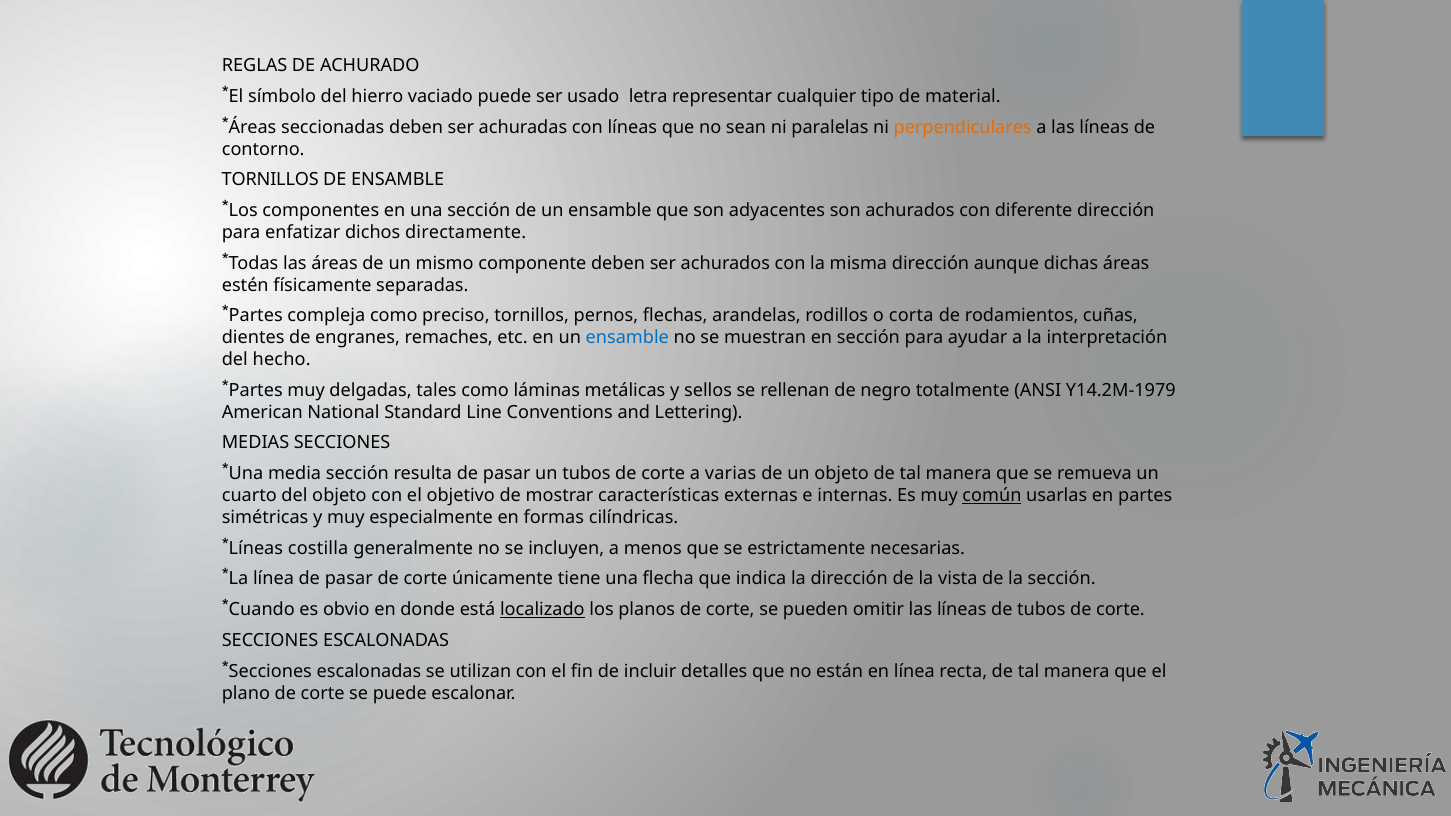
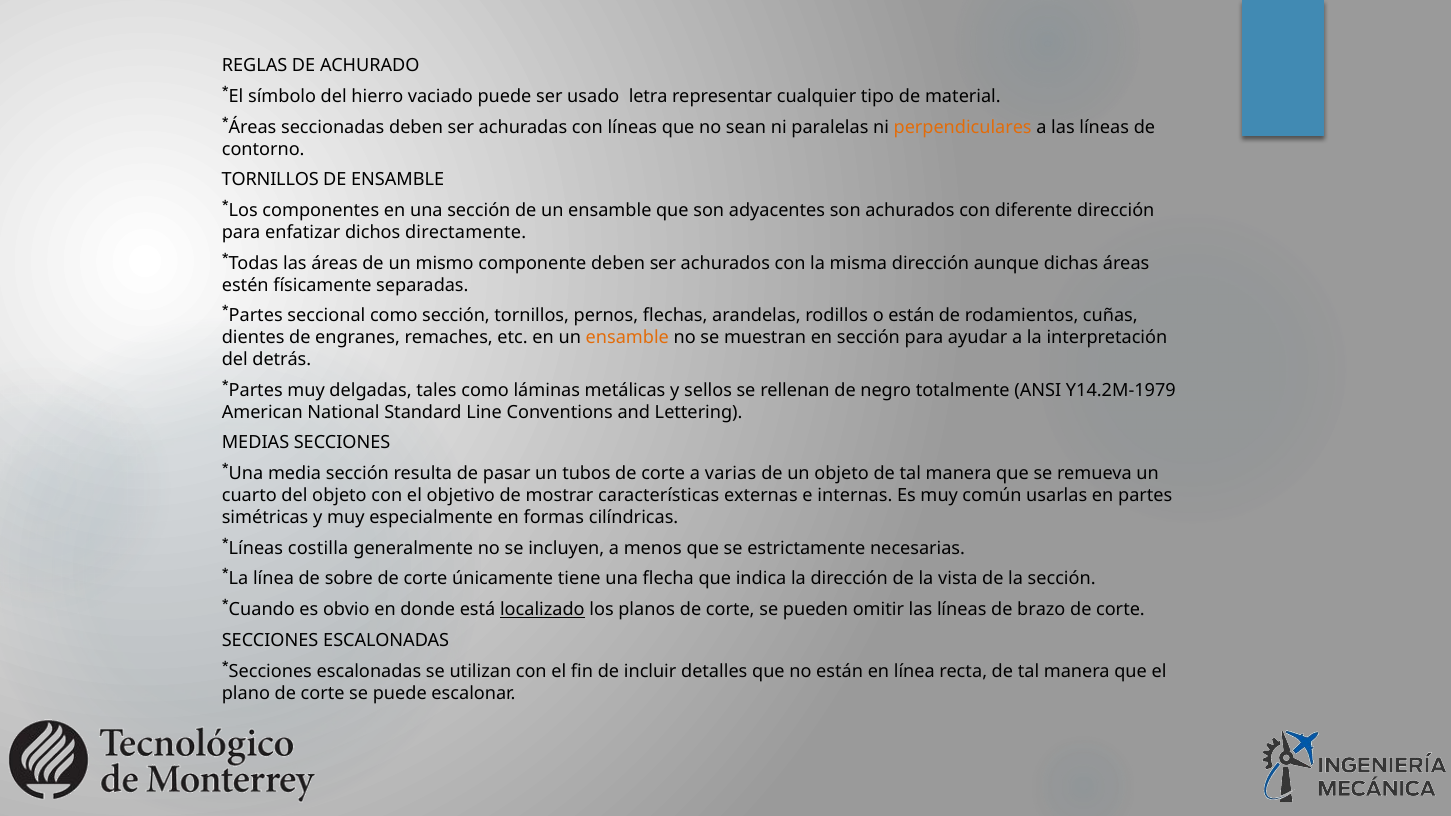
compleja: compleja -> seccional (326, 316)
como preciso: preciso -> sección (456, 316)
o corta: corta -> están (911, 316)
ensamble colour: blue -> orange (627, 338)
hecho: hecho -> detrás (282, 360)
común underline: present -> none (992, 496)
línea de pasar: pasar -> sobre (349, 579)
de tubos: tubos -> brazo (1041, 610)
